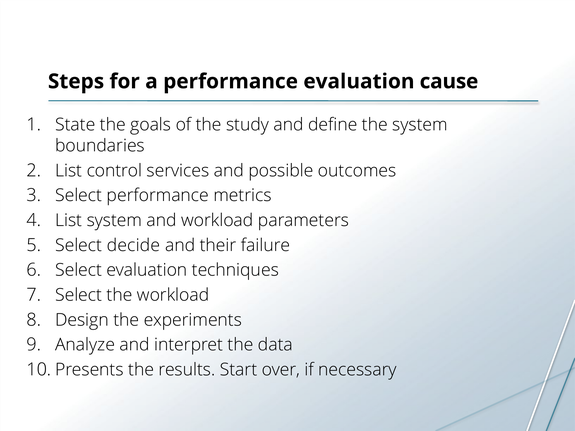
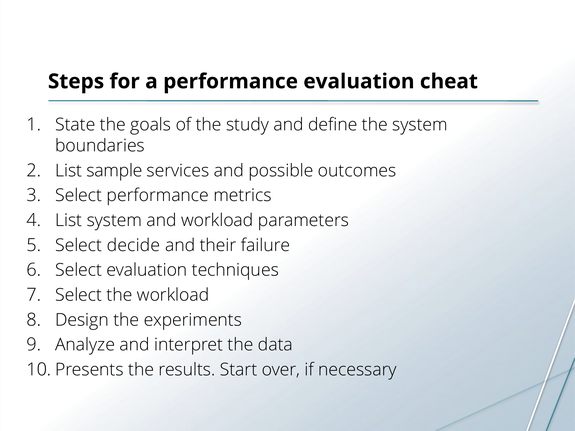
cause: cause -> cheat (449, 82)
control: control -> sample (114, 171)
